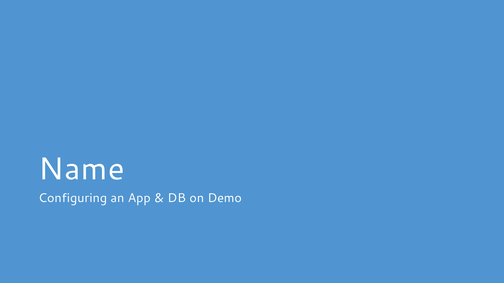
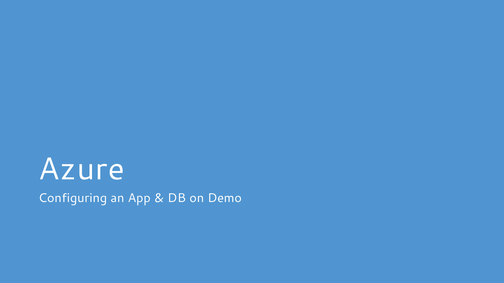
Name: Name -> Azure (81, 169)
